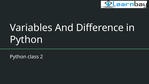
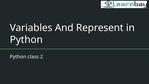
Difference: Difference -> Represent (100, 28)
